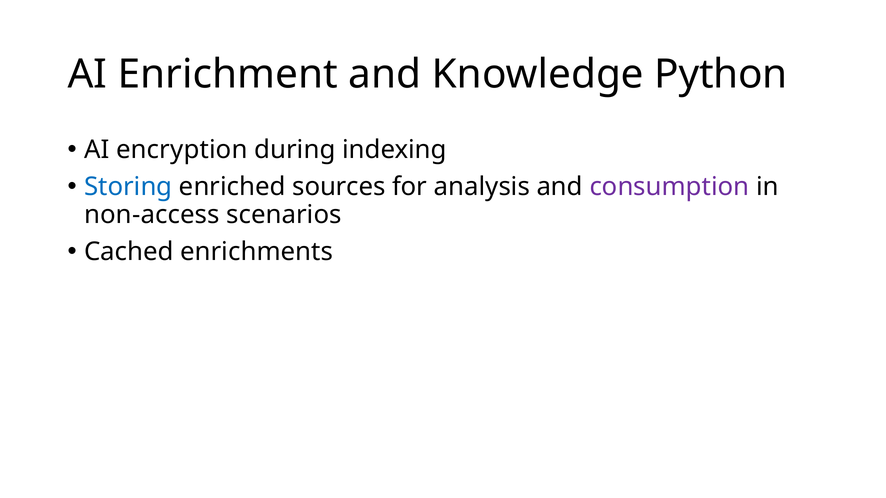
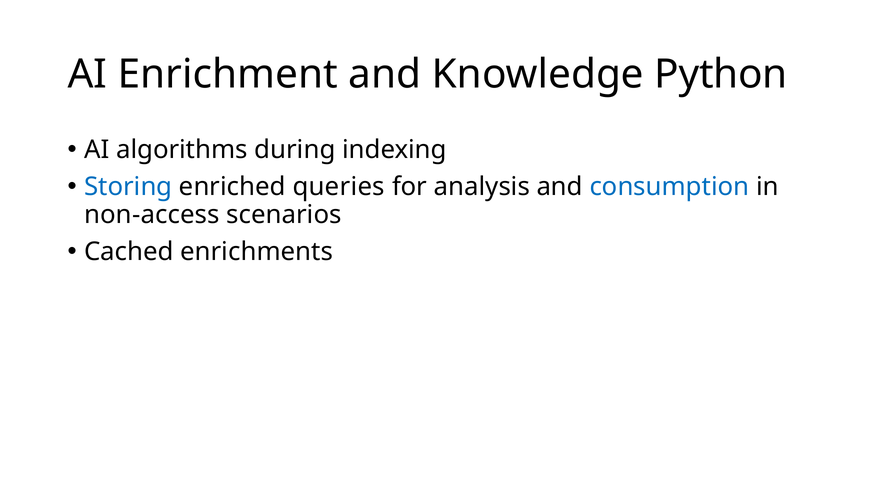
encryption: encryption -> algorithms (182, 150)
sources: sources -> queries (339, 187)
consumption colour: purple -> blue (669, 187)
